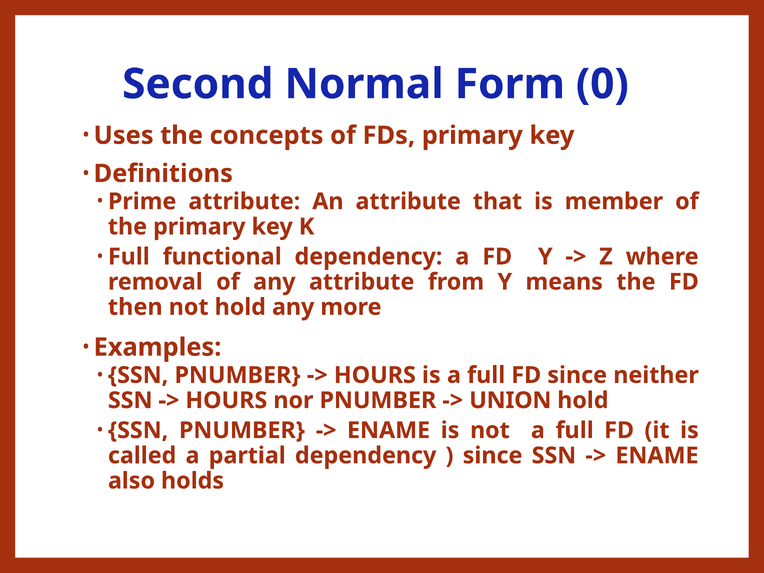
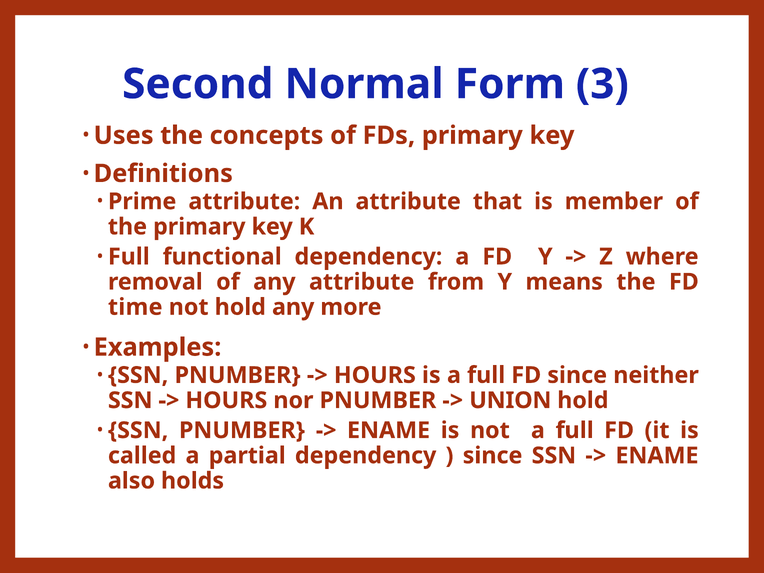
0: 0 -> 3 (602, 84)
then: then -> time (135, 307)
